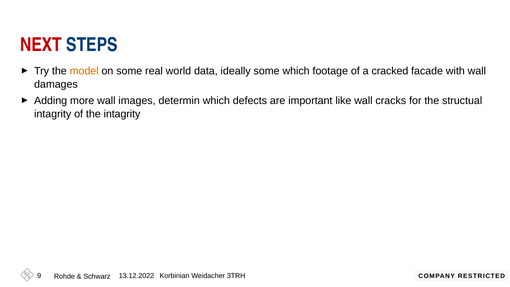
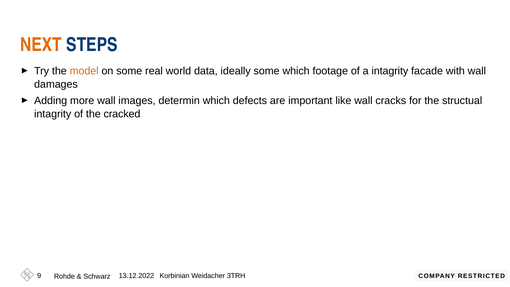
NEXT colour: red -> orange (41, 45)
a cracked: cracked -> intagrity (390, 71)
the intagrity: intagrity -> cracked (122, 114)
